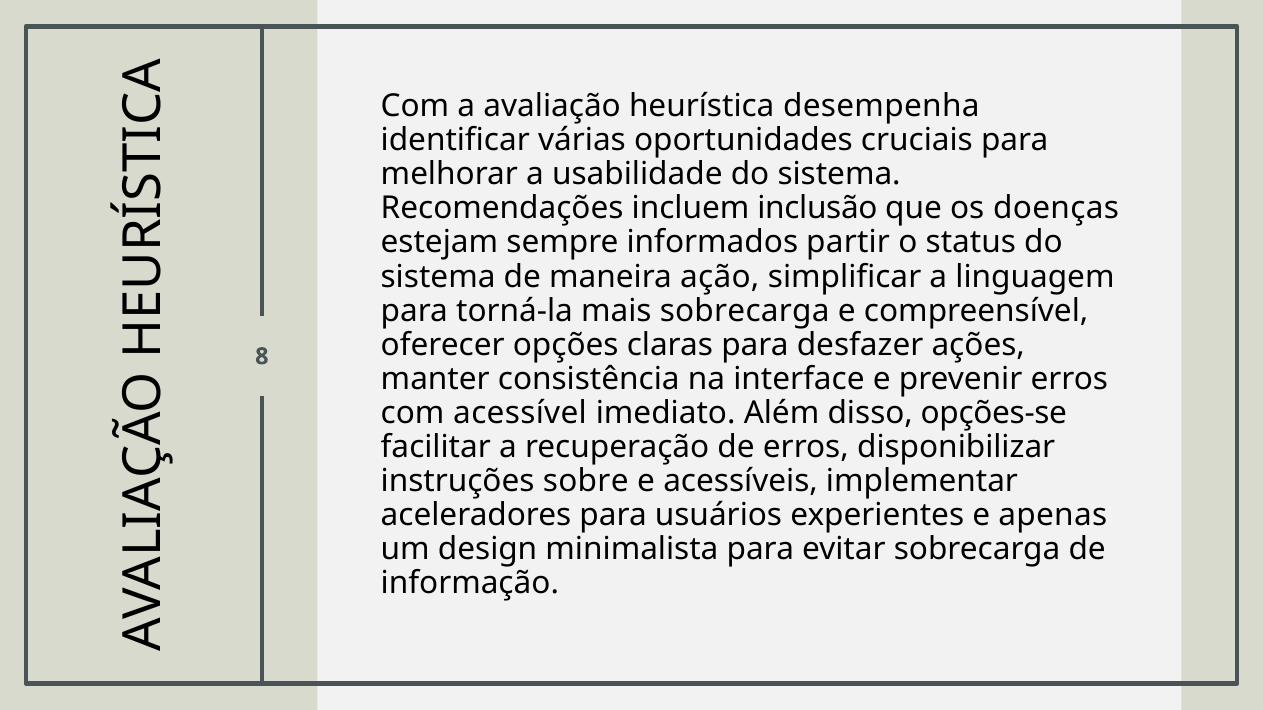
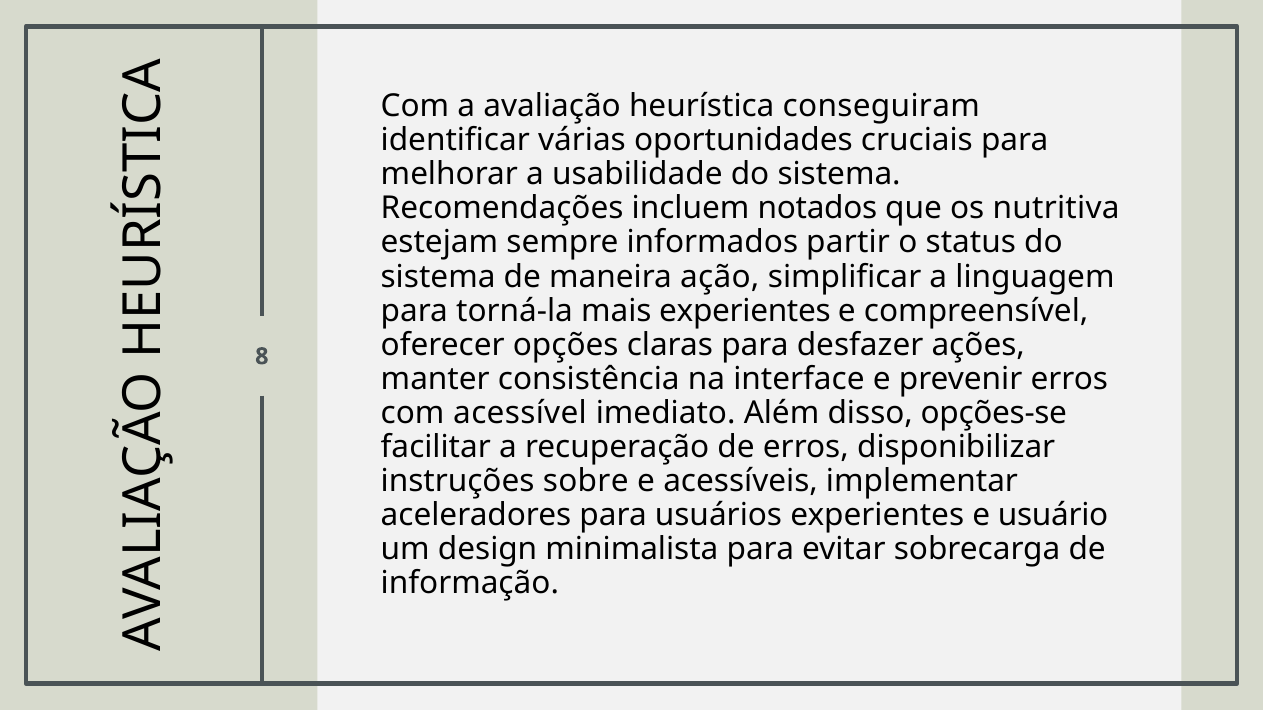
desempenha: desempenha -> conseguiram (881, 106)
inclusão: inclusão -> notados (817, 209)
doenças: doenças -> nutritiva (1056, 209)
mais sobrecarga: sobrecarga -> experientes (745, 311)
apenas: apenas -> usuário (1053, 515)
